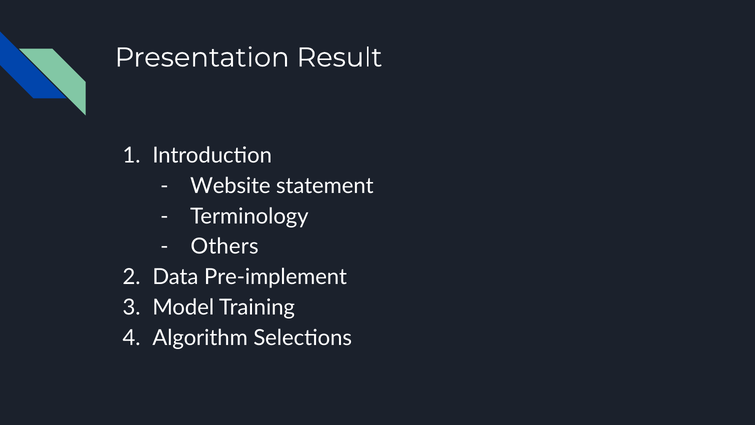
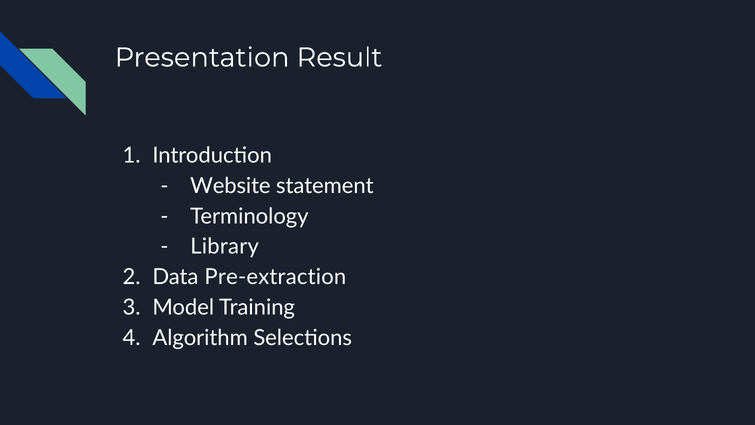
Others: Others -> Library (225, 247)
Pre-implement: Pre-implement -> Pre-extraction (275, 277)
